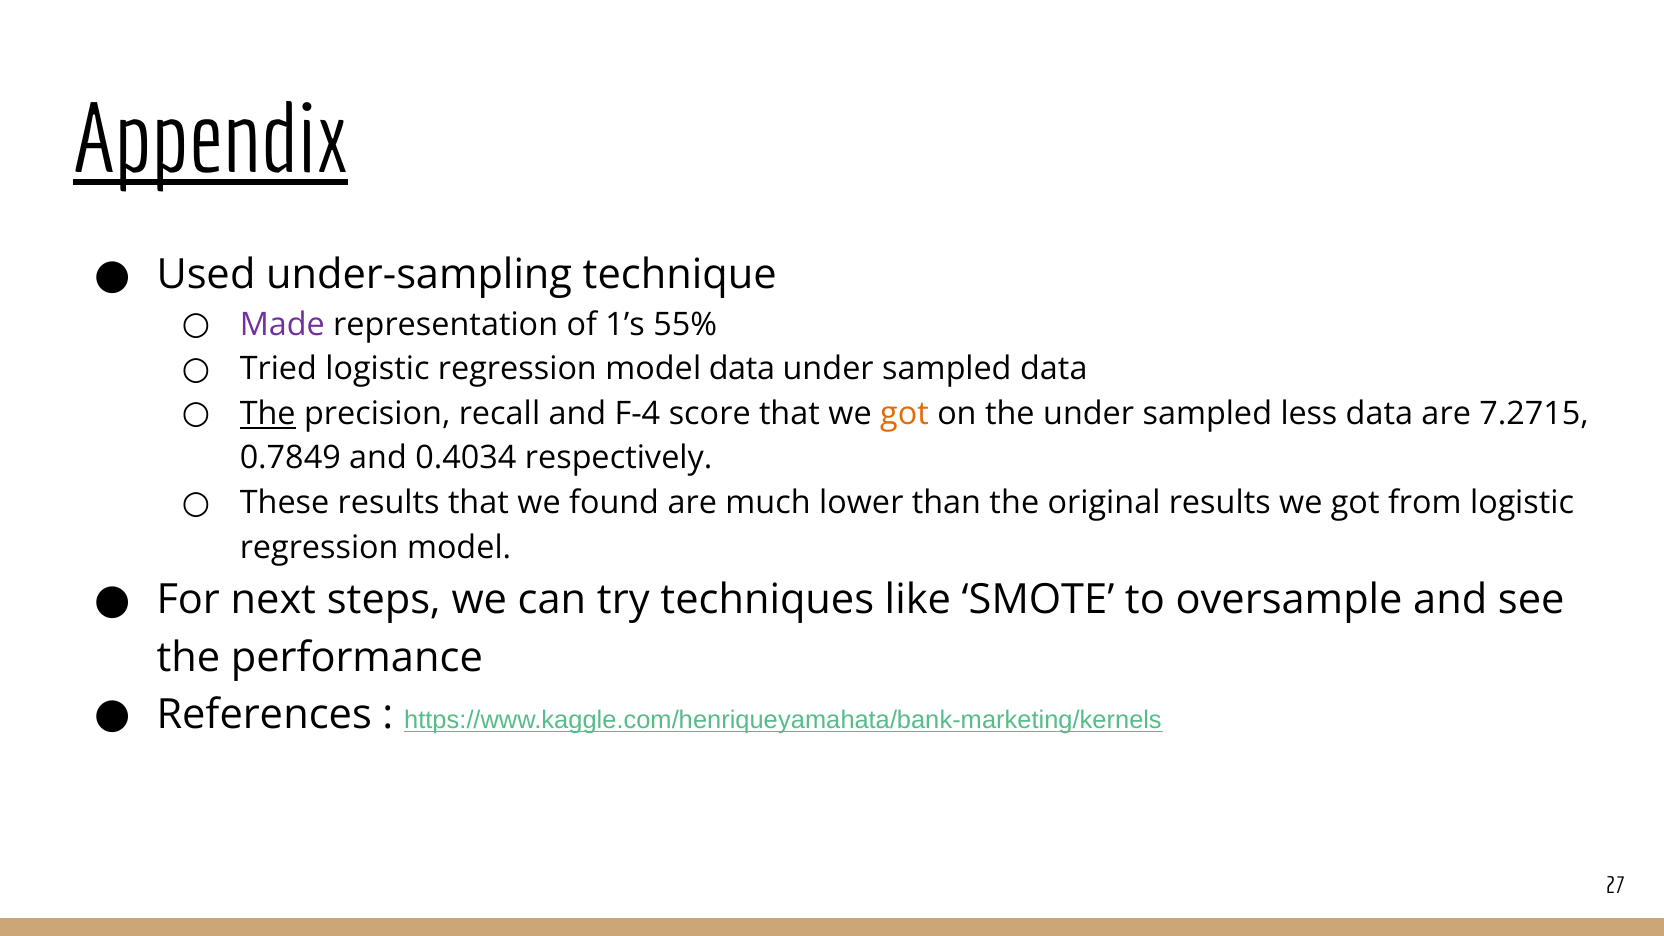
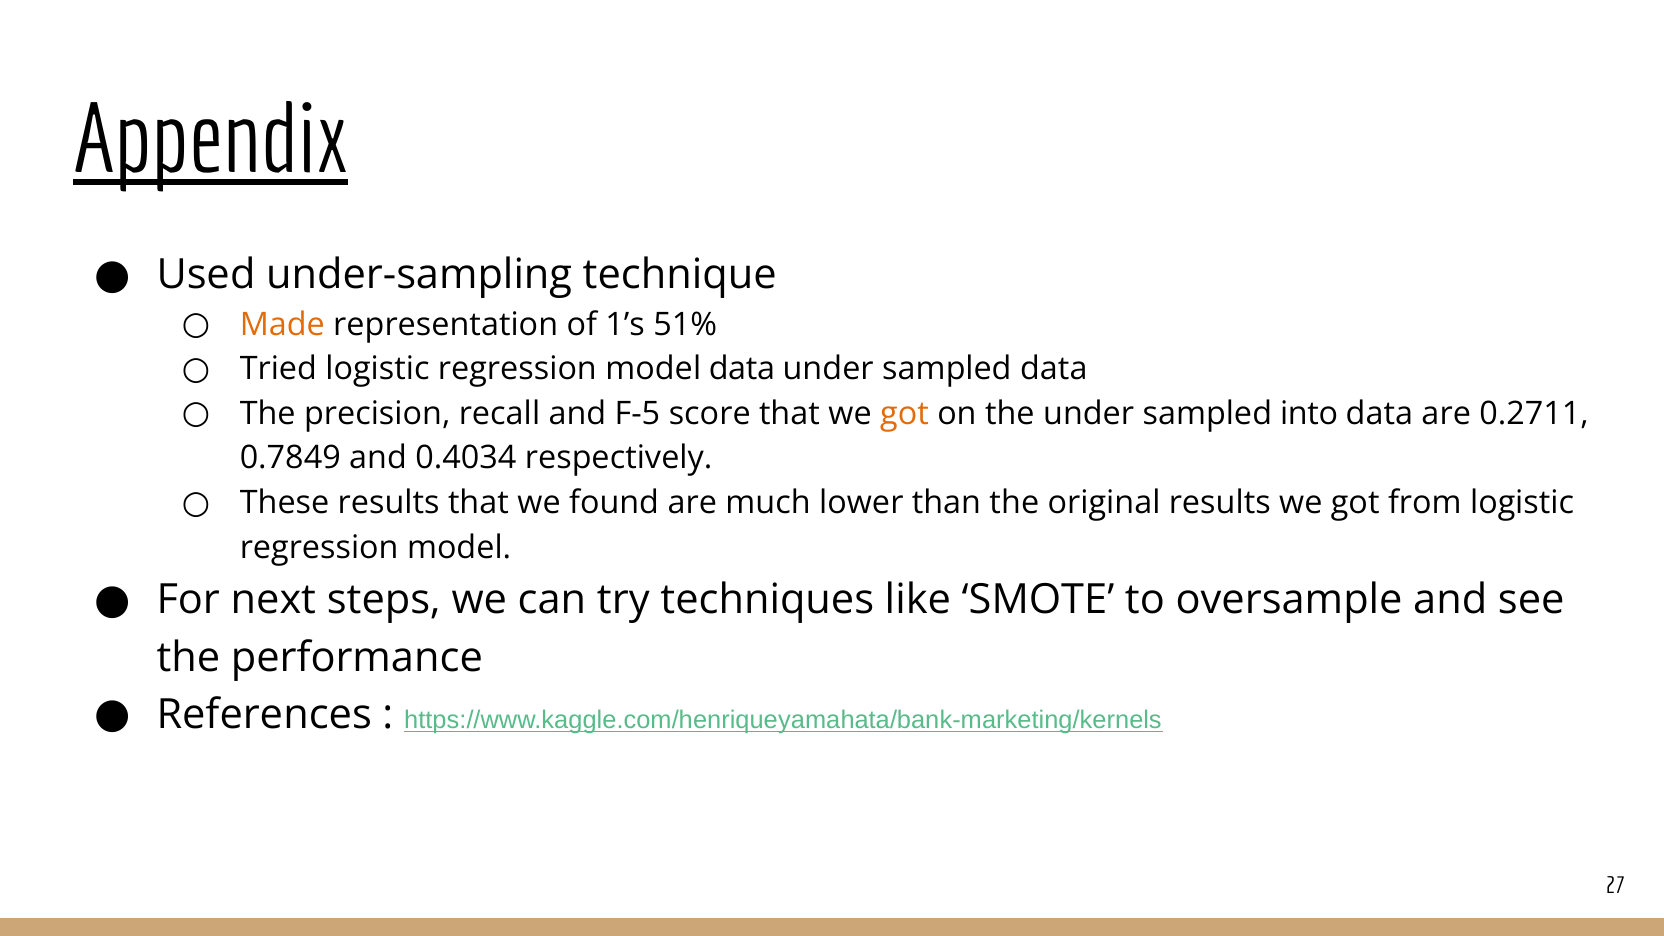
Made colour: purple -> orange (282, 324)
55%: 55% -> 51% (685, 324)
The underline: present -> none (268, 414)
F-4: F-4 -> F-5 (637, 414)
less: less -> into (1309, 414)
7.2715: 7.2715 -> 0.2711 (1534, 414)
